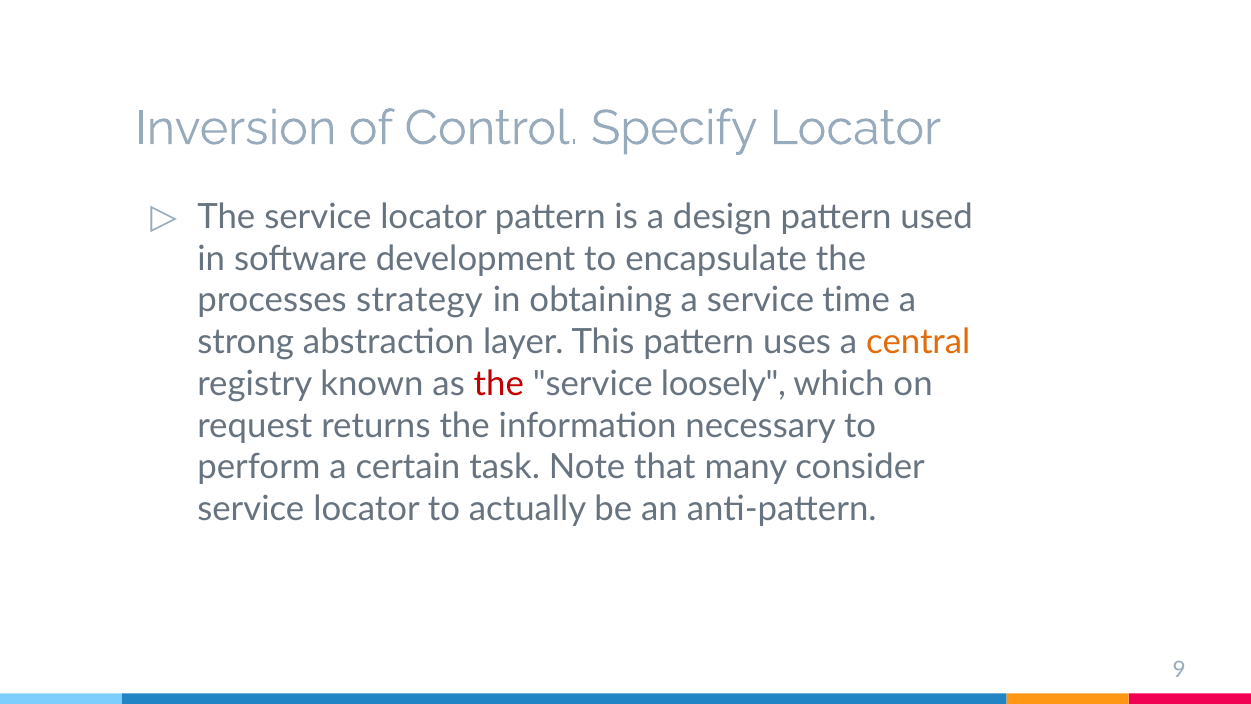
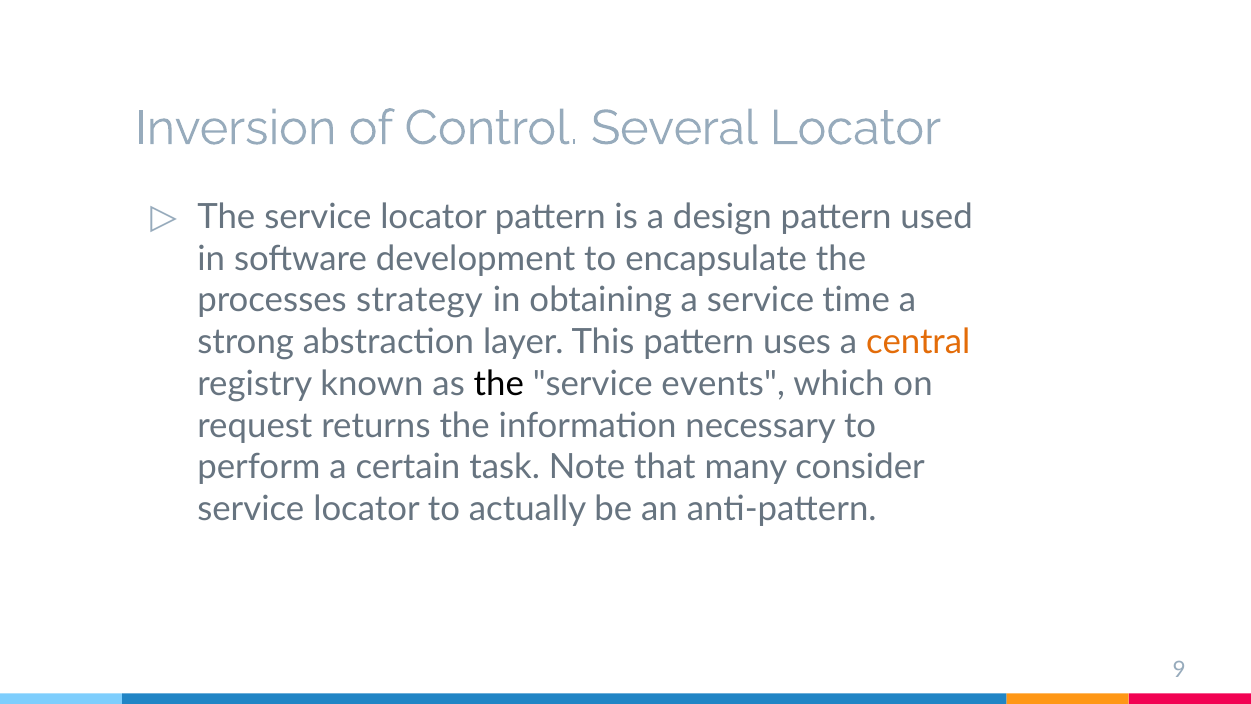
Specify: Specify -> Several (674, 128)
the colour: red -> black (499, 384)
loosely: loosely -> events (723, 384)
